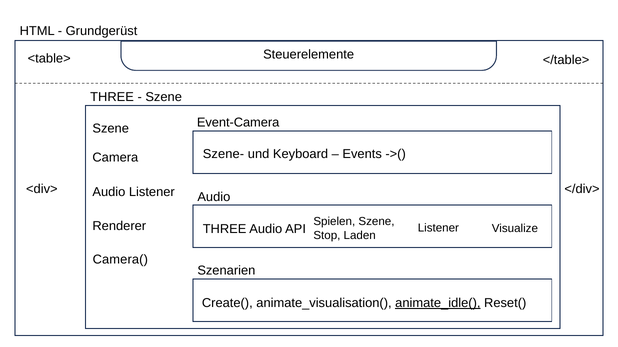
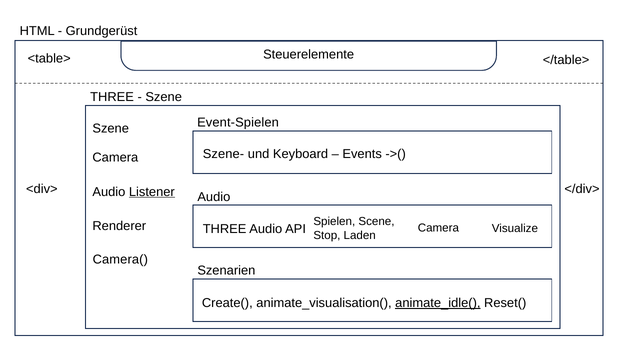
Event-Camera: Event-Camera -> Event-Spielen (238, 123)
Listener underline: none -> present (152, 192)
Spielen Szene: Szene -> Scene (376, 222)
Listener: Listener -> Camera (438, 228)
